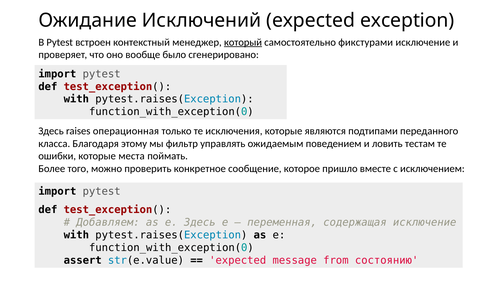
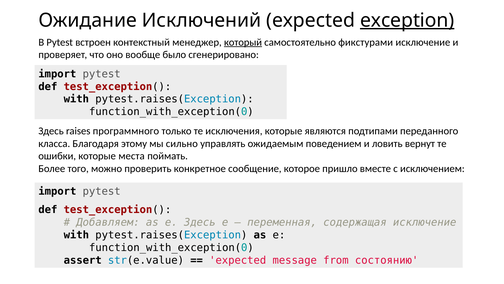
exception underline: none -> present (407, 20)
операционная: операционная -> программного (126, 131)
фильтр: фильтр -> сильно (182, 143)
тестам: тестам -> вернут (420, 143)
